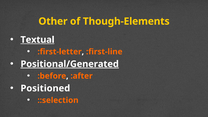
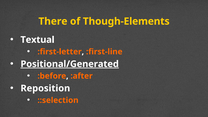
Other: Other -> There (53, 21)
Textual underline: present -> none (37, 40)
Positioned: Positioned -> Reposition (45, 88)
